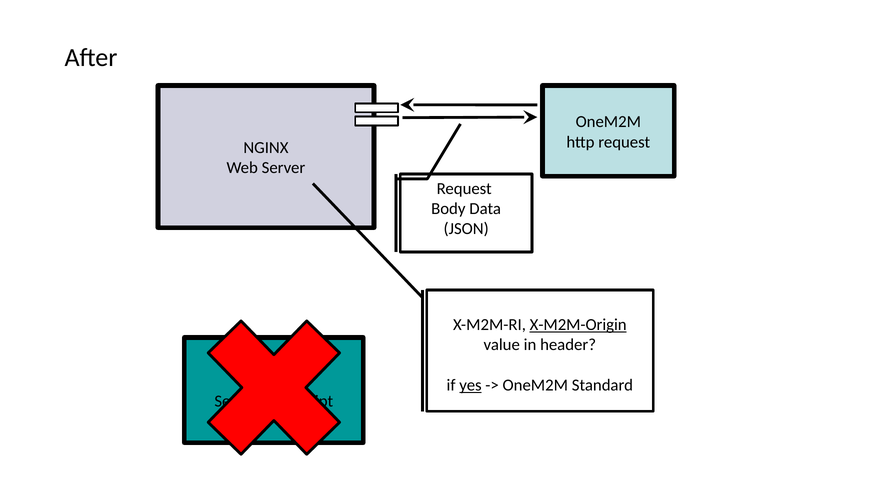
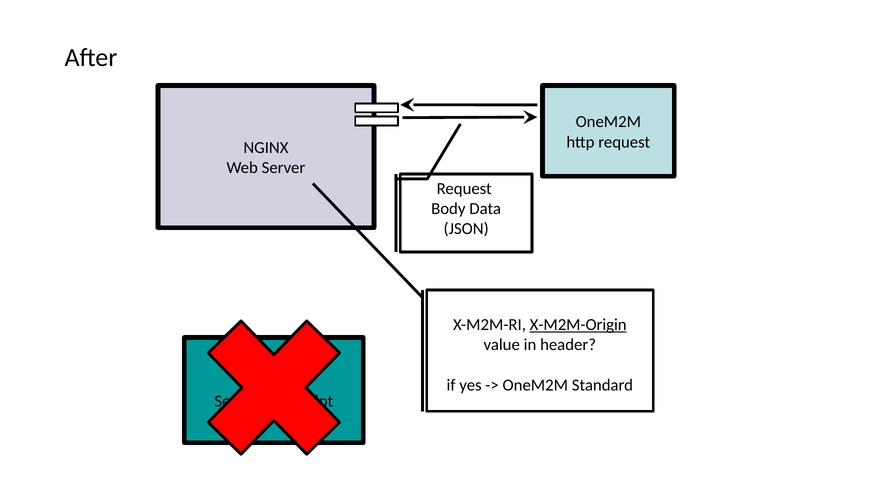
yes underline: present -> none (470, 385)
